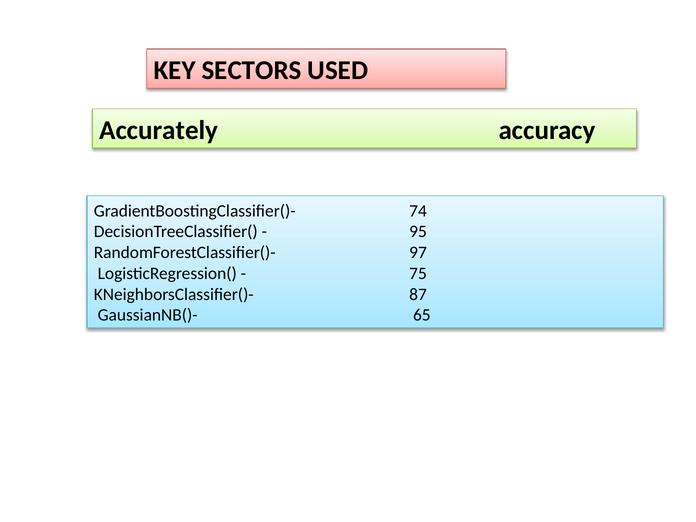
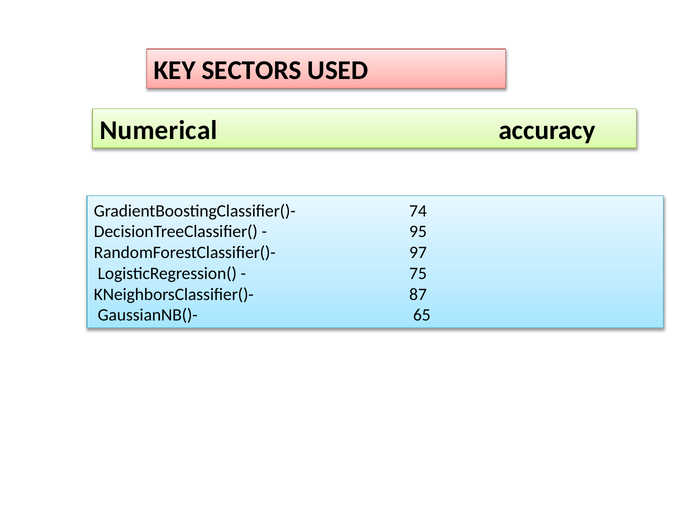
Accurately: Accurately -> Numerical (158, 130)
